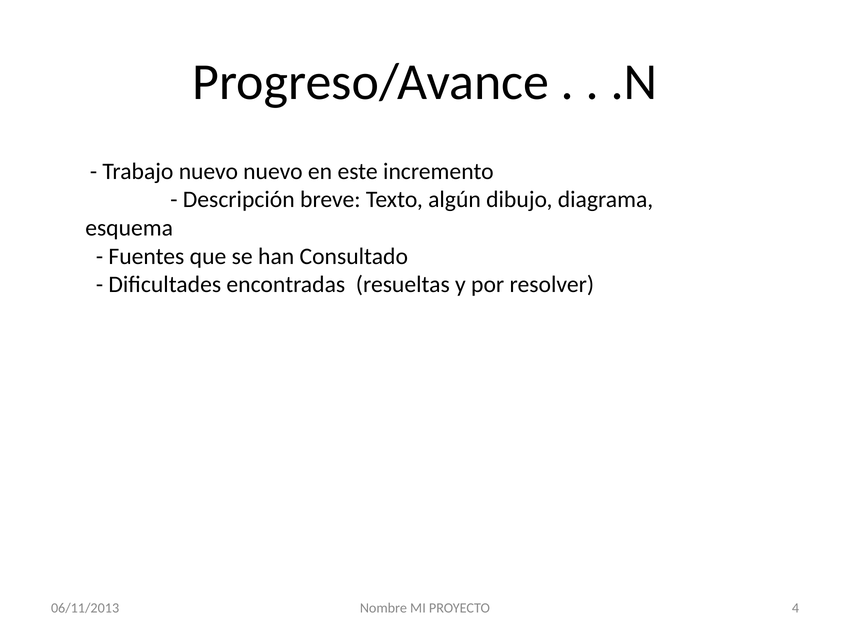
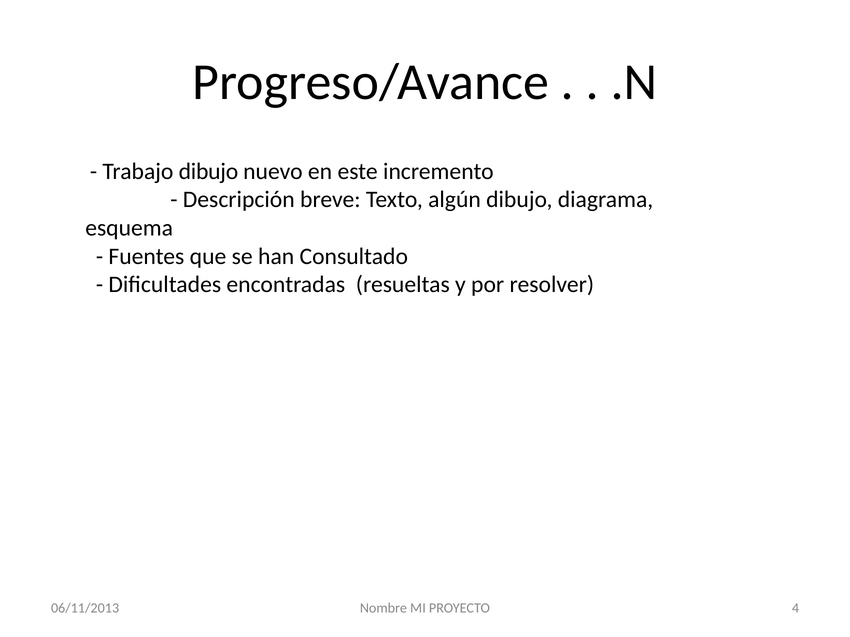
Trabajo nuevo: nuevo -> dibujo (208, 171)
